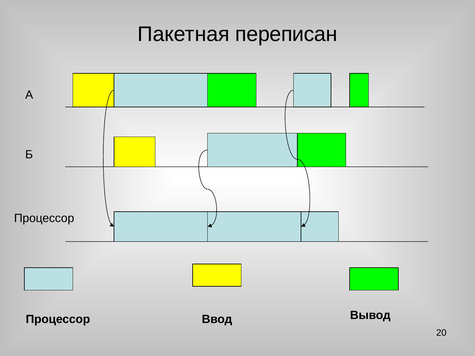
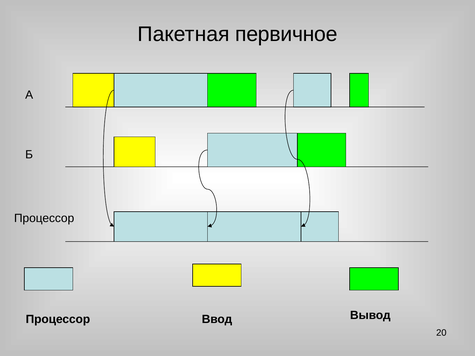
переписан: переписан -> первичное (286, 34)
